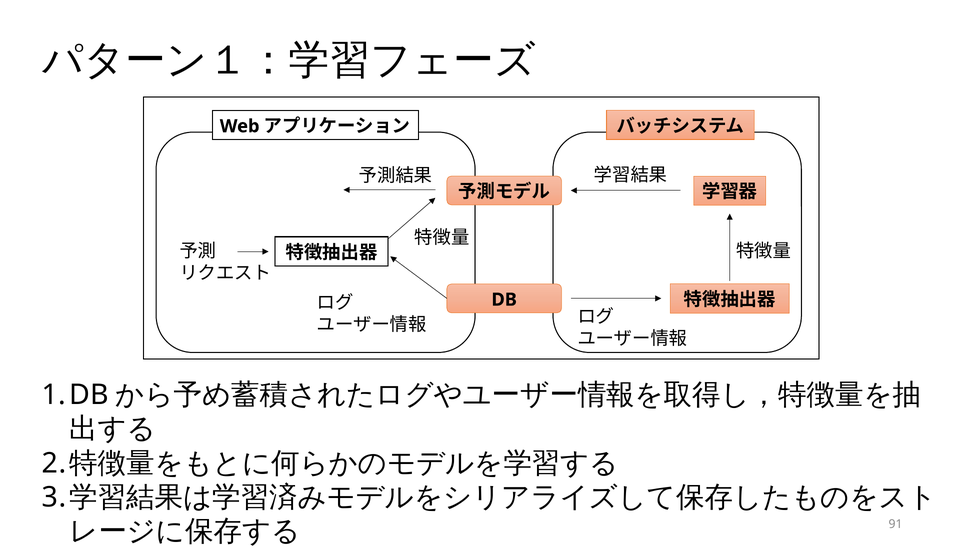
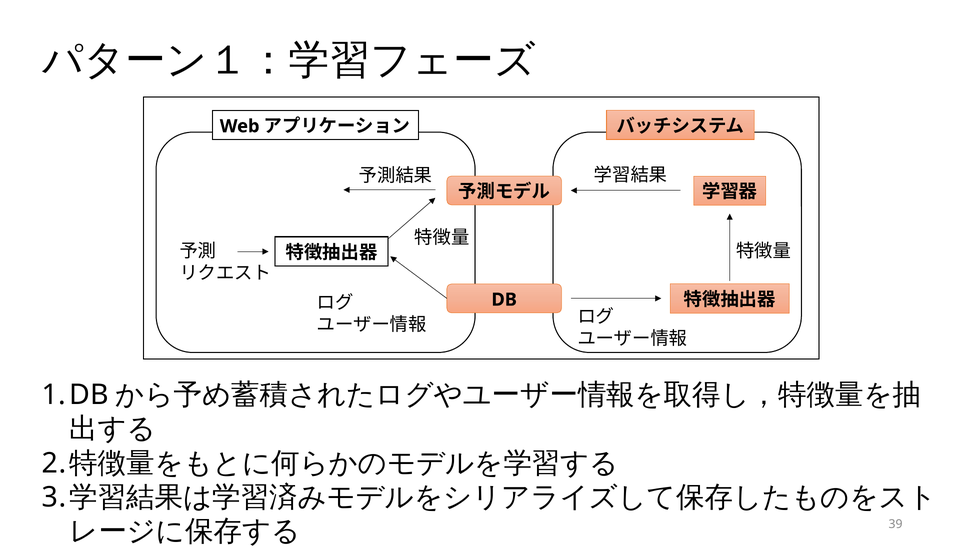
91: 91 -> 39 (896, 524)
